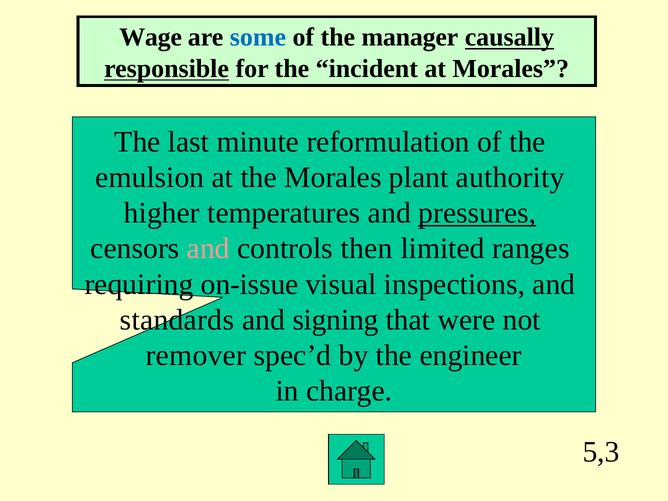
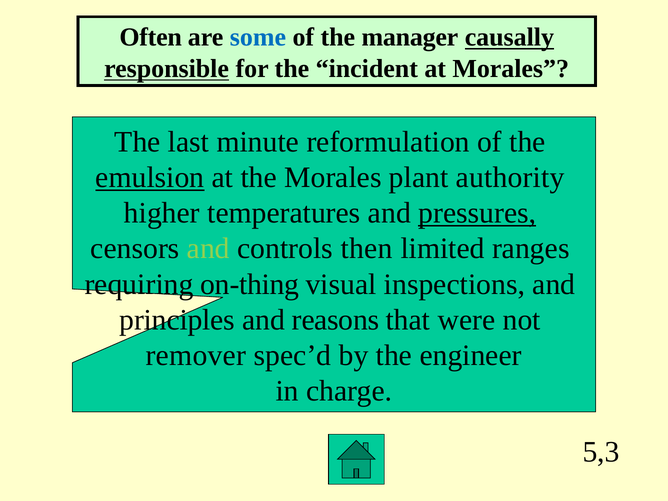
Wage: Wage -> Often (151, 37)
emulsion underline: none -> present (150, 177)
and colour: pink -> light green (208, 249)
on-issue: on-issue -> on-thing (250, 284)
standards: standards -> principles (177, 320)
signing: signing -> reasons (336, 320)
